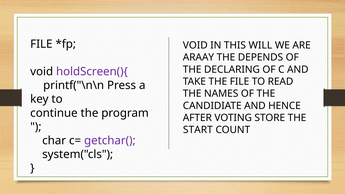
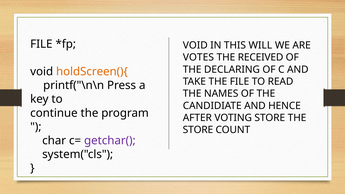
ARAAY: ARAAY -> VOTES (198, 57)
DEPENDS: DEPENDS -> RECEIVED (261, 57)
holdScreen(){ colour: purple -> orange (92, 72)
START: START -> STORE (198, 130)
